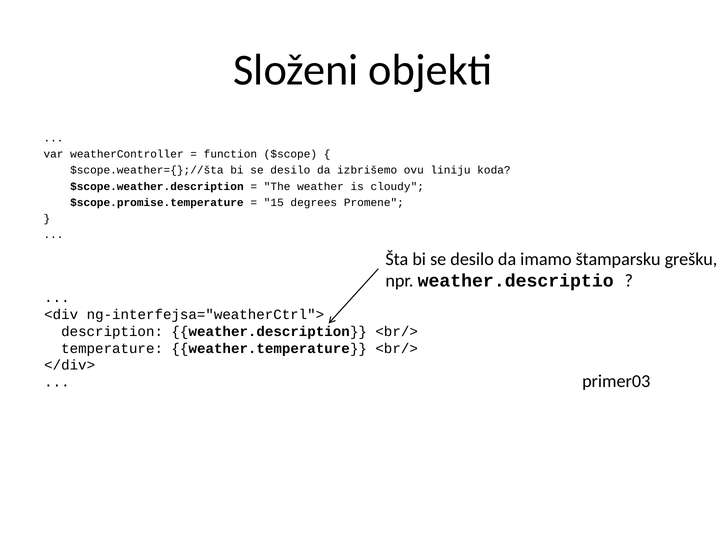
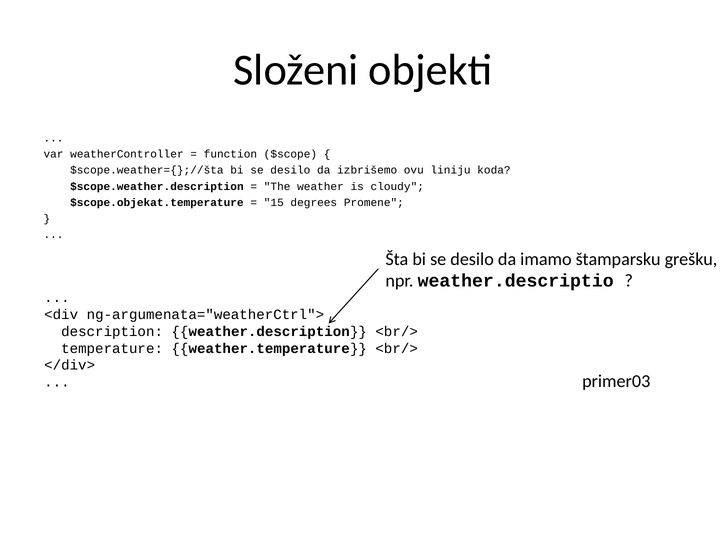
$scope.promise.temperature: $scope.promise.temperature -> $scope.objekat.temperature (157, 203)
ng-interfejsa="weatherCtrl">: ng-interfejsa="weatherCtrl"> -> ng-argumenata="weatherCtrl"> (205, 315)
